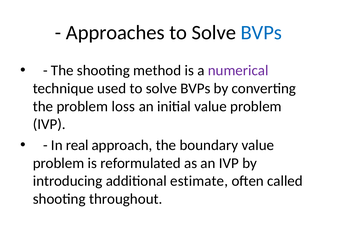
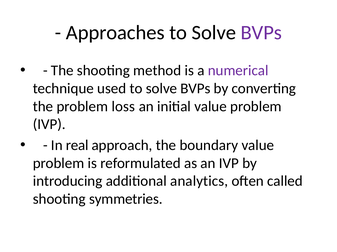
BVPs colour: blue -> purple (261, 33)
estimate: estimate -> analytics (199, 182)
throughout: throughout -> symmetries (126, 200)
